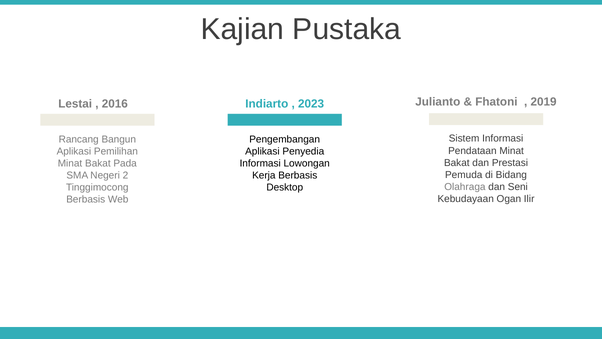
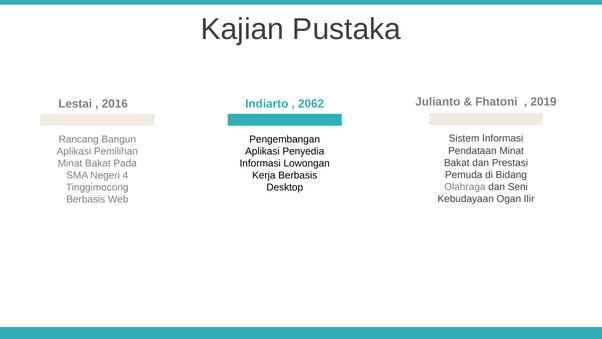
2023: 2023 -> 2062 (311, 104)
2: 2 -> 4 (125, 175)
